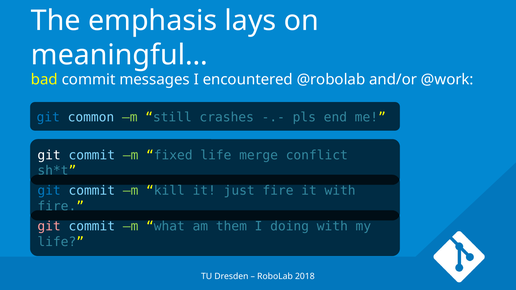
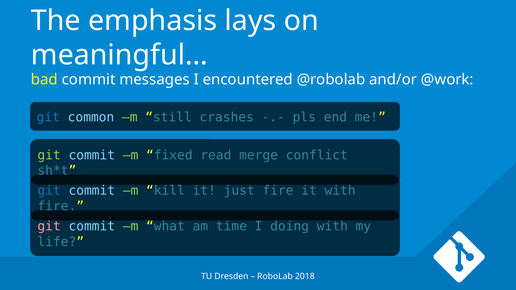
git colour: white -> light green (49, 155)
fixed life: life -> read (216, 155)
them: them -> time (231, 227)
